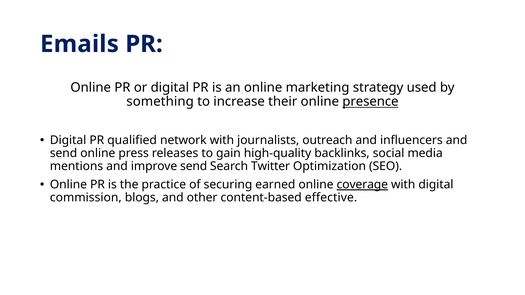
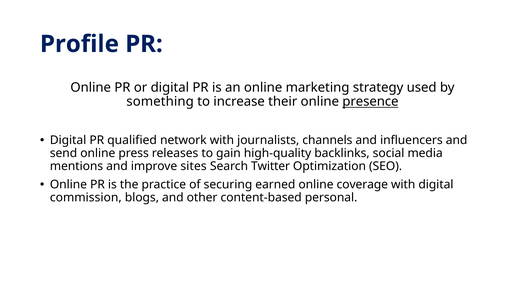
Emails: Emails -> Profile (80, 44)
outreach: outreach -> channels (327, 140)
improve send: send -> sites (194, 166)
coverage underline: present -> none (362, 185)
effective: effective -> personal (331, 198)
